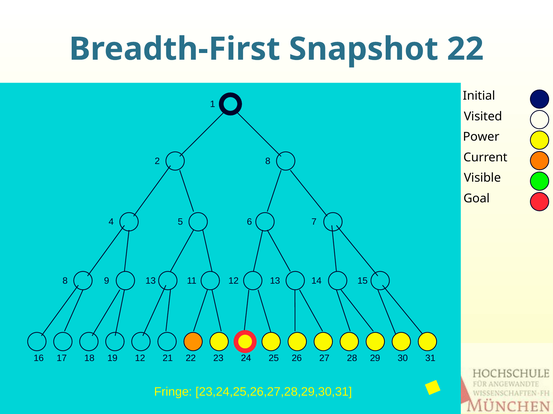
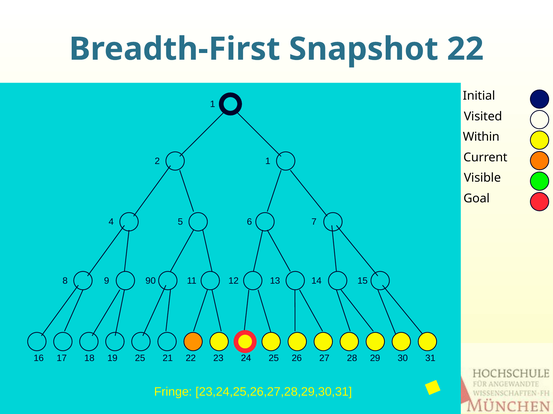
Power: Power -> Within (481, 137)
2 8: 8 -> 1 (268, 161)
9 13: 13 -> 90 (151, 281)
19 12: 12 -> 25 (140, 359)
